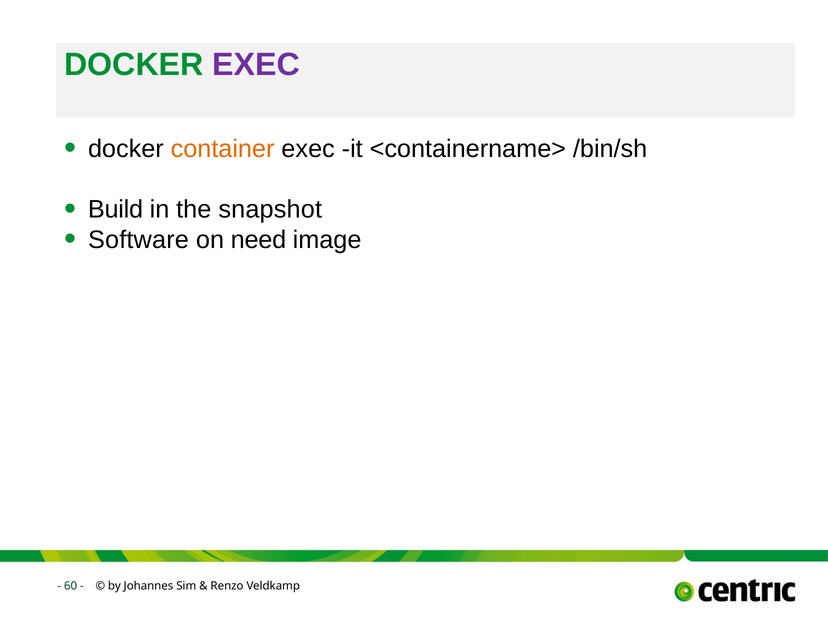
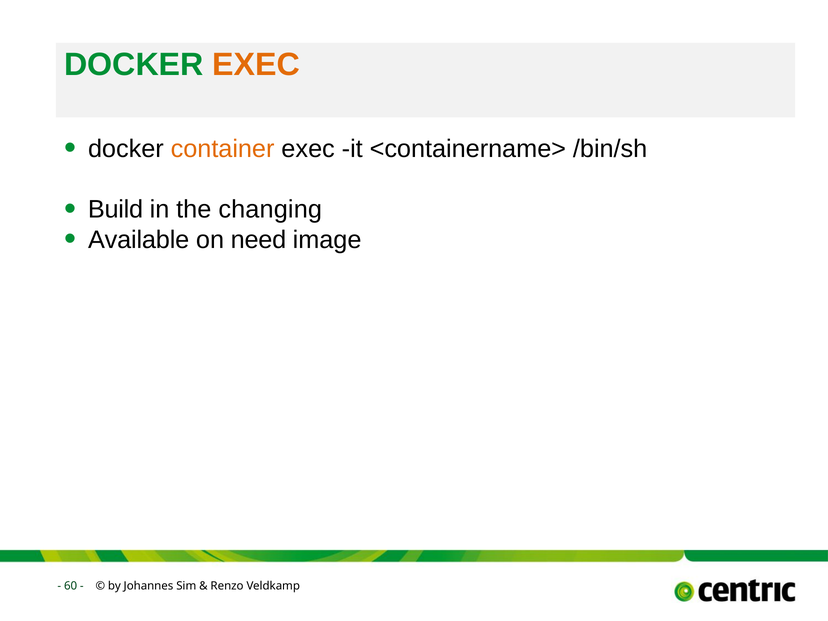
EXEC colour: purple -> orange (256, 64)
snapshot: snapshot -> changing (270, 209)
Software: Software -> Available (139, 240)
